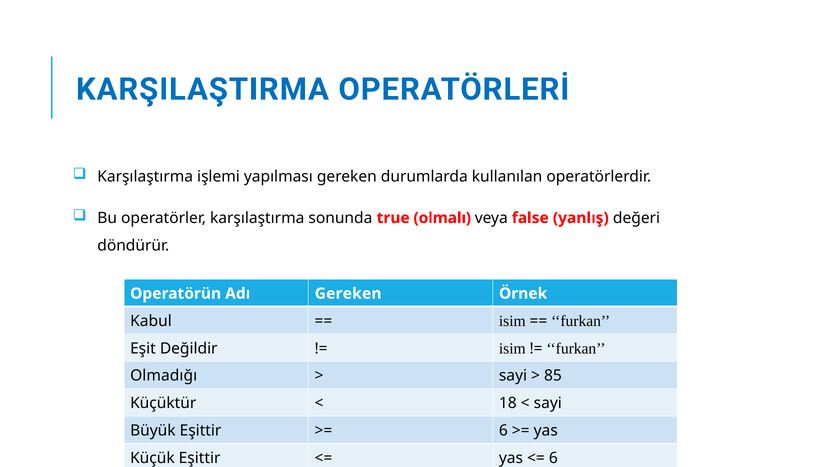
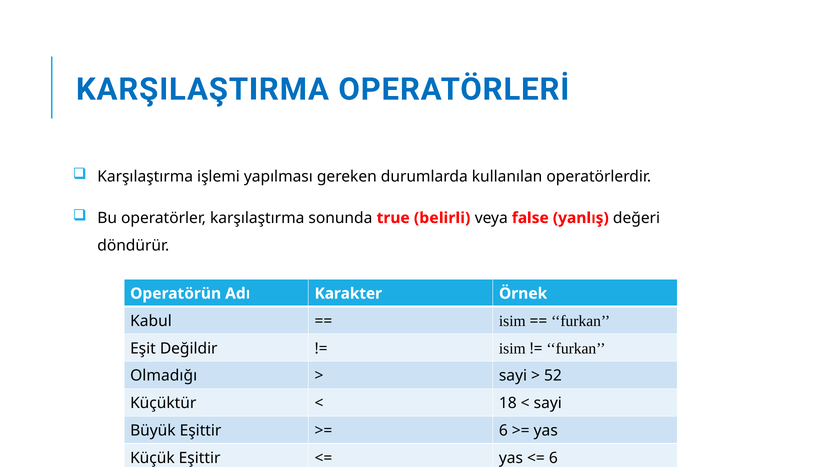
olmalı: olmalı -> belirli (442, 218)
Adı Gereken: Gereken -> Karakter (348, 293)
85: 85 -> 52 (553, 376)
